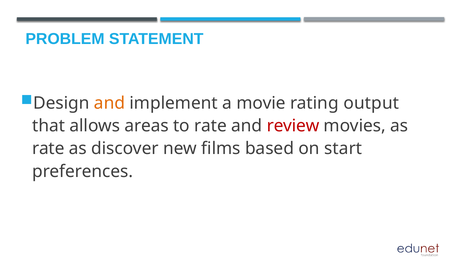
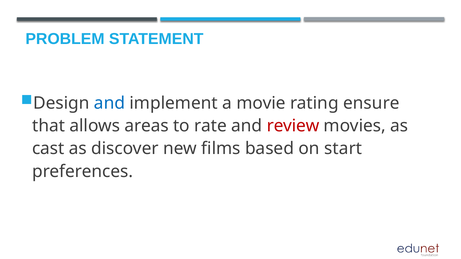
and colour: orange -> blue (109, 103)
output: output -> ensure (371, 103)
rate: rate -> cast (48, 149)
